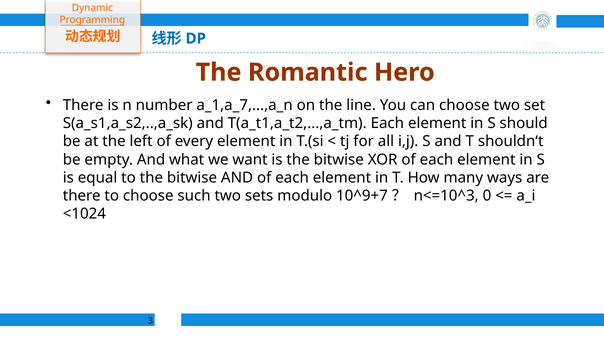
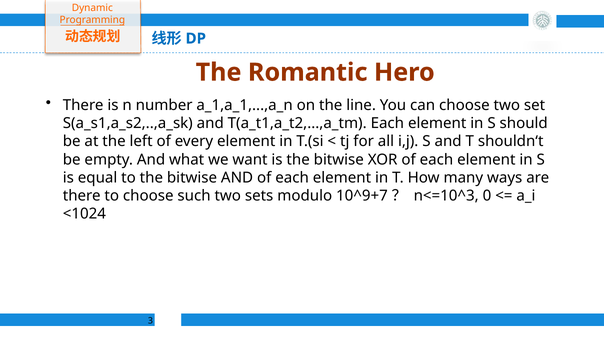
a_1,a_7,...,a_n: a_1,a_7,...,a_n -> a_1,a_1,...,a_n (245, 105)
